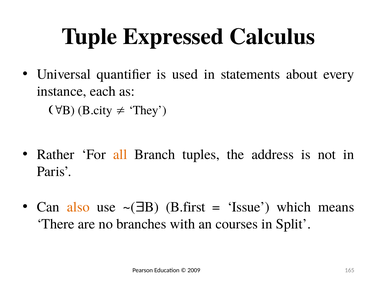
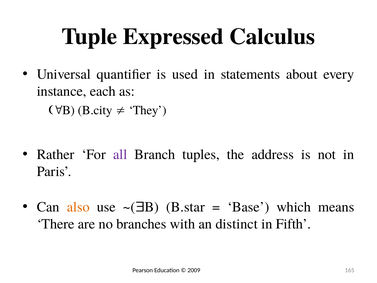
all colour: orange -> purple (120, 154)
B.first: B.first -> B.star (185, 207)
Issue: Issue -> Base (248, 207)
courses: courses -> distinct (237, 224)
Split: Split -> Fifth (293, 224)
